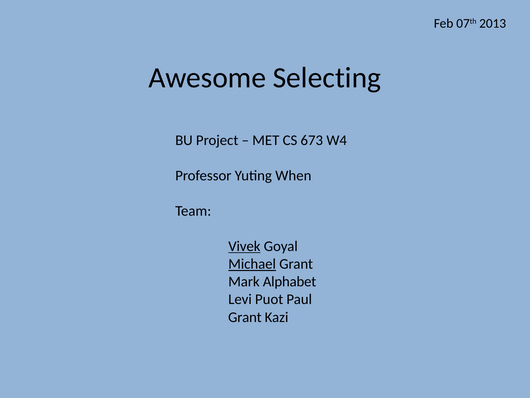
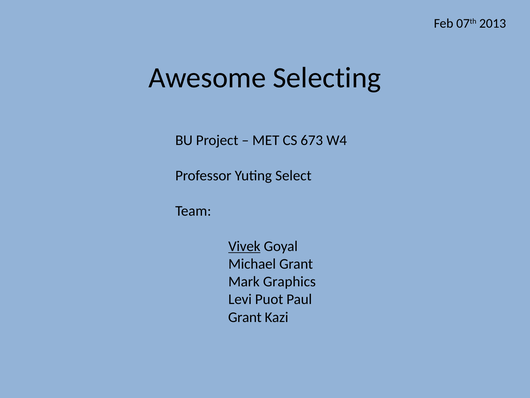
When: When -> Select (293, 175)
Michael underline: present -> none (252, 264)
Alphabet: Alphabet -> Graphics (289, 281)
